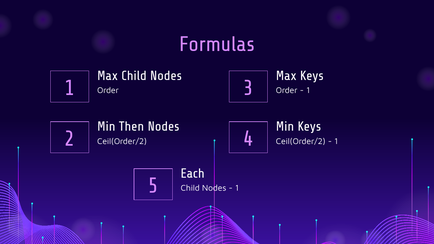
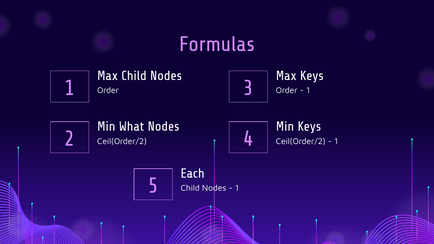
Then: Then -> What (131, 127)
